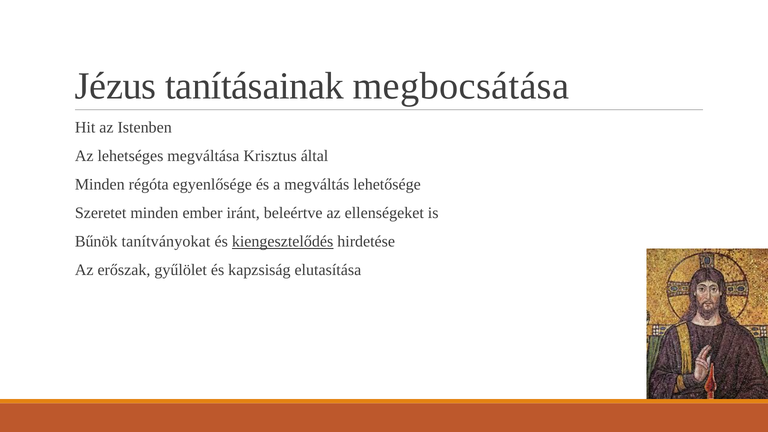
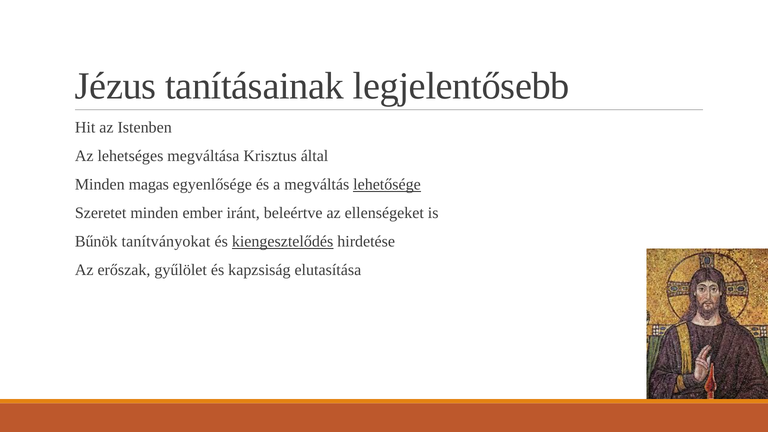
megbocsátása: megbocsátása -> legjelentősebb (461, 86)
régóta: régóta -> magas (149, 185)
lehetősége underline: none -> present (387, 185)
